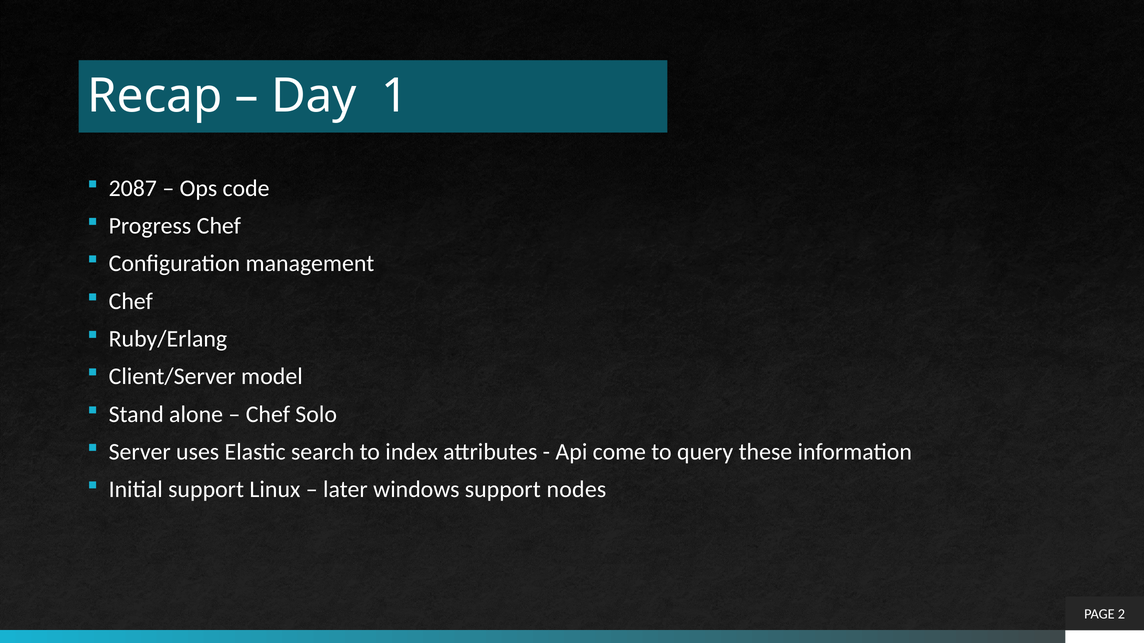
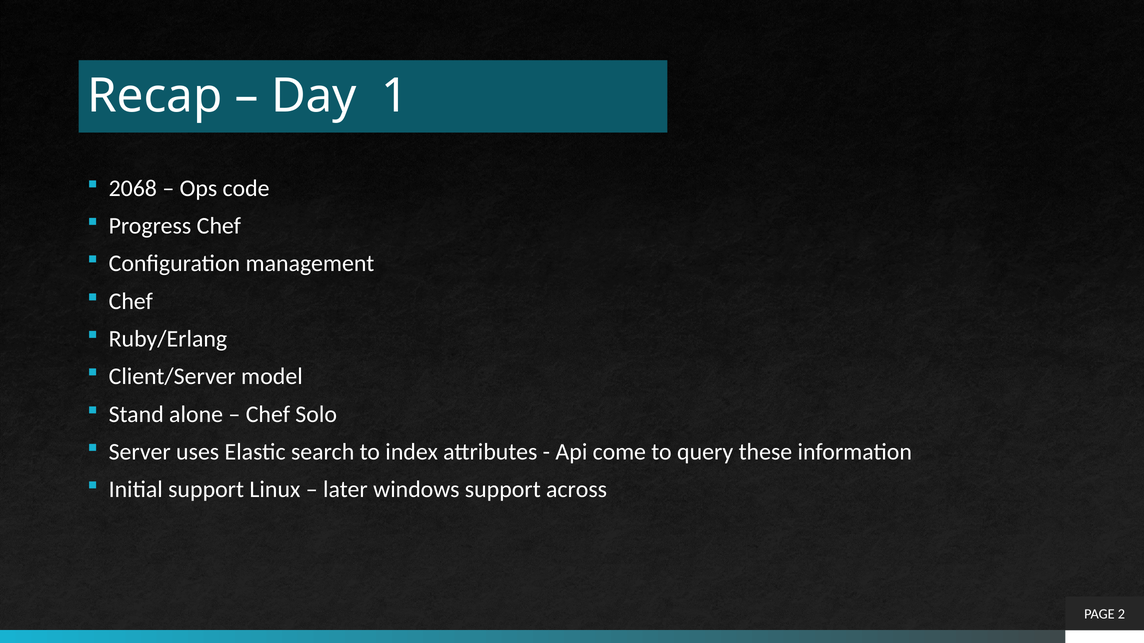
2087: 2087 -> 2068 (133, 188)
nodes: nodes -> across (577, 490)
